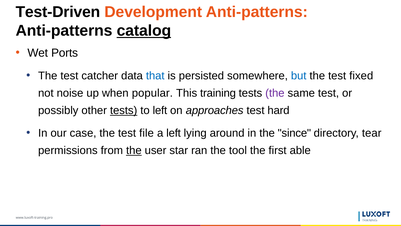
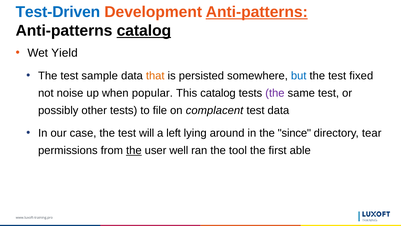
Test-Driven colour: black -> blue (58, 12)
Anti-patterns underline: none -> present (257, 12)
Ports: Ports -> Yield (64, 53)
catcher: catcher -> sample (100, 76)
that colour: blue -> orange (155, 76)
This training: training -> catalog (218, 93)
tests underline: present -> none (124, 110)
to left: left -> file (160, 110)
approaches: approaches -> complacent (215, 110)
test hard: hard -> data (278, 110)
file: file -> will (147, 133)
star: star -> well (179, 150)
